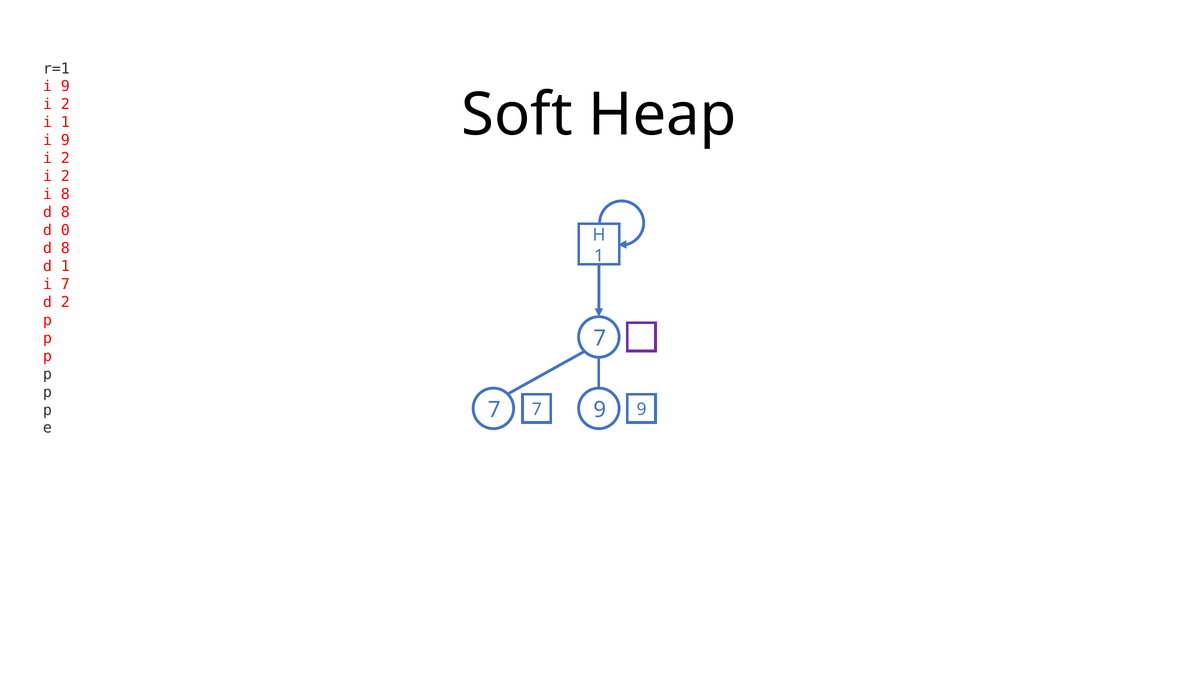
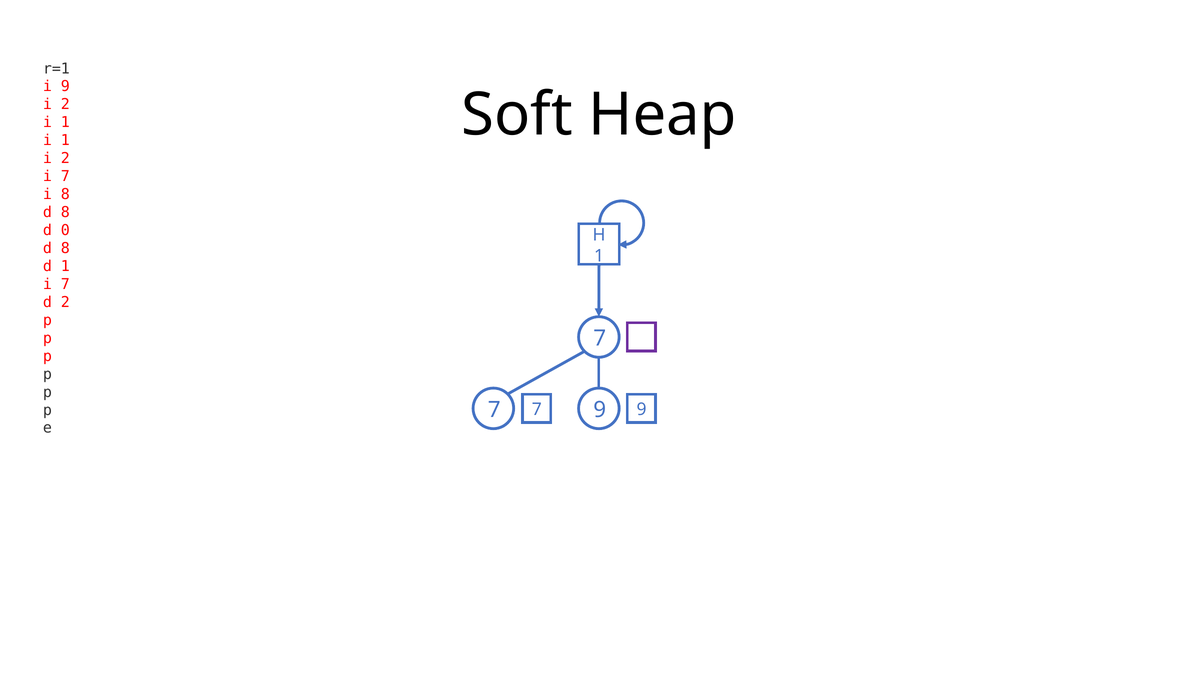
9: 9 -> 1 (65, 140)
2: 2 -> 7 (65, 176)
